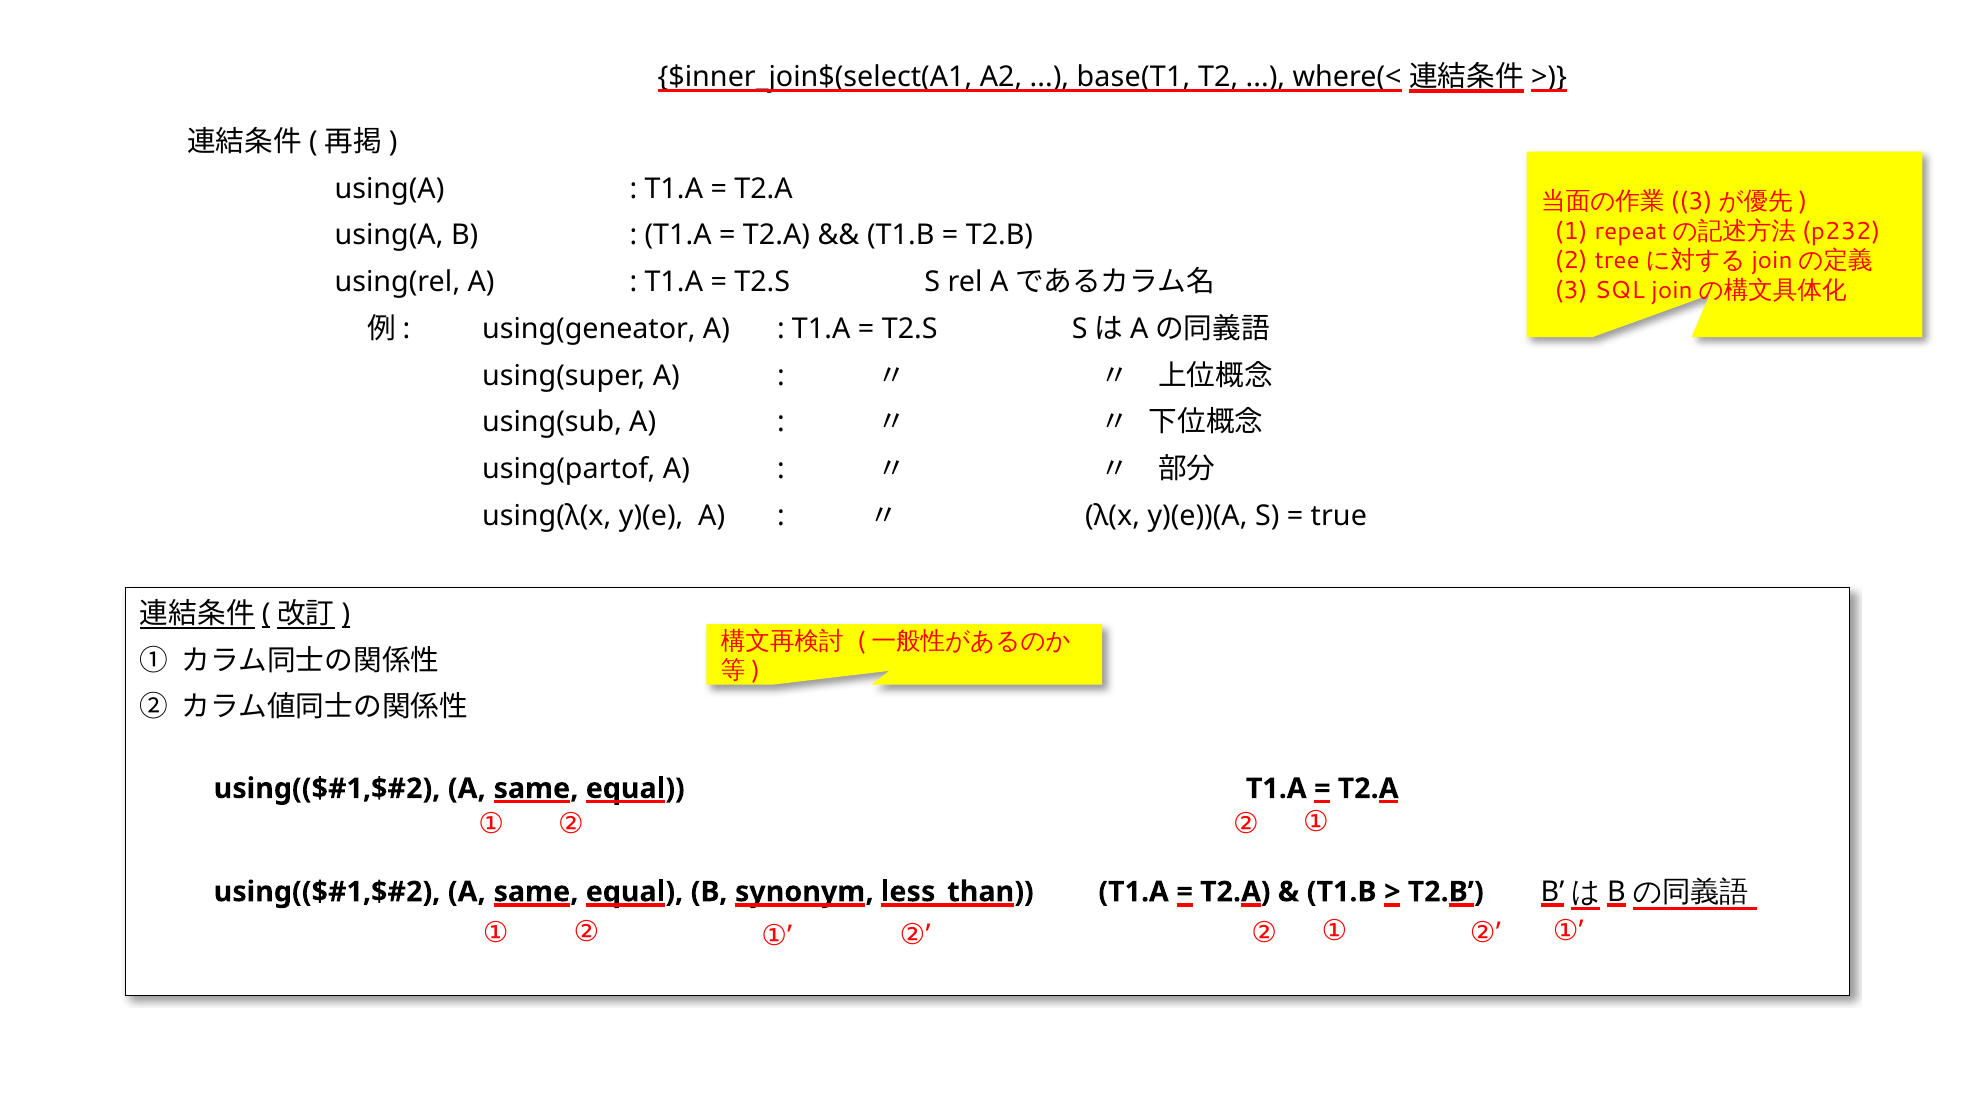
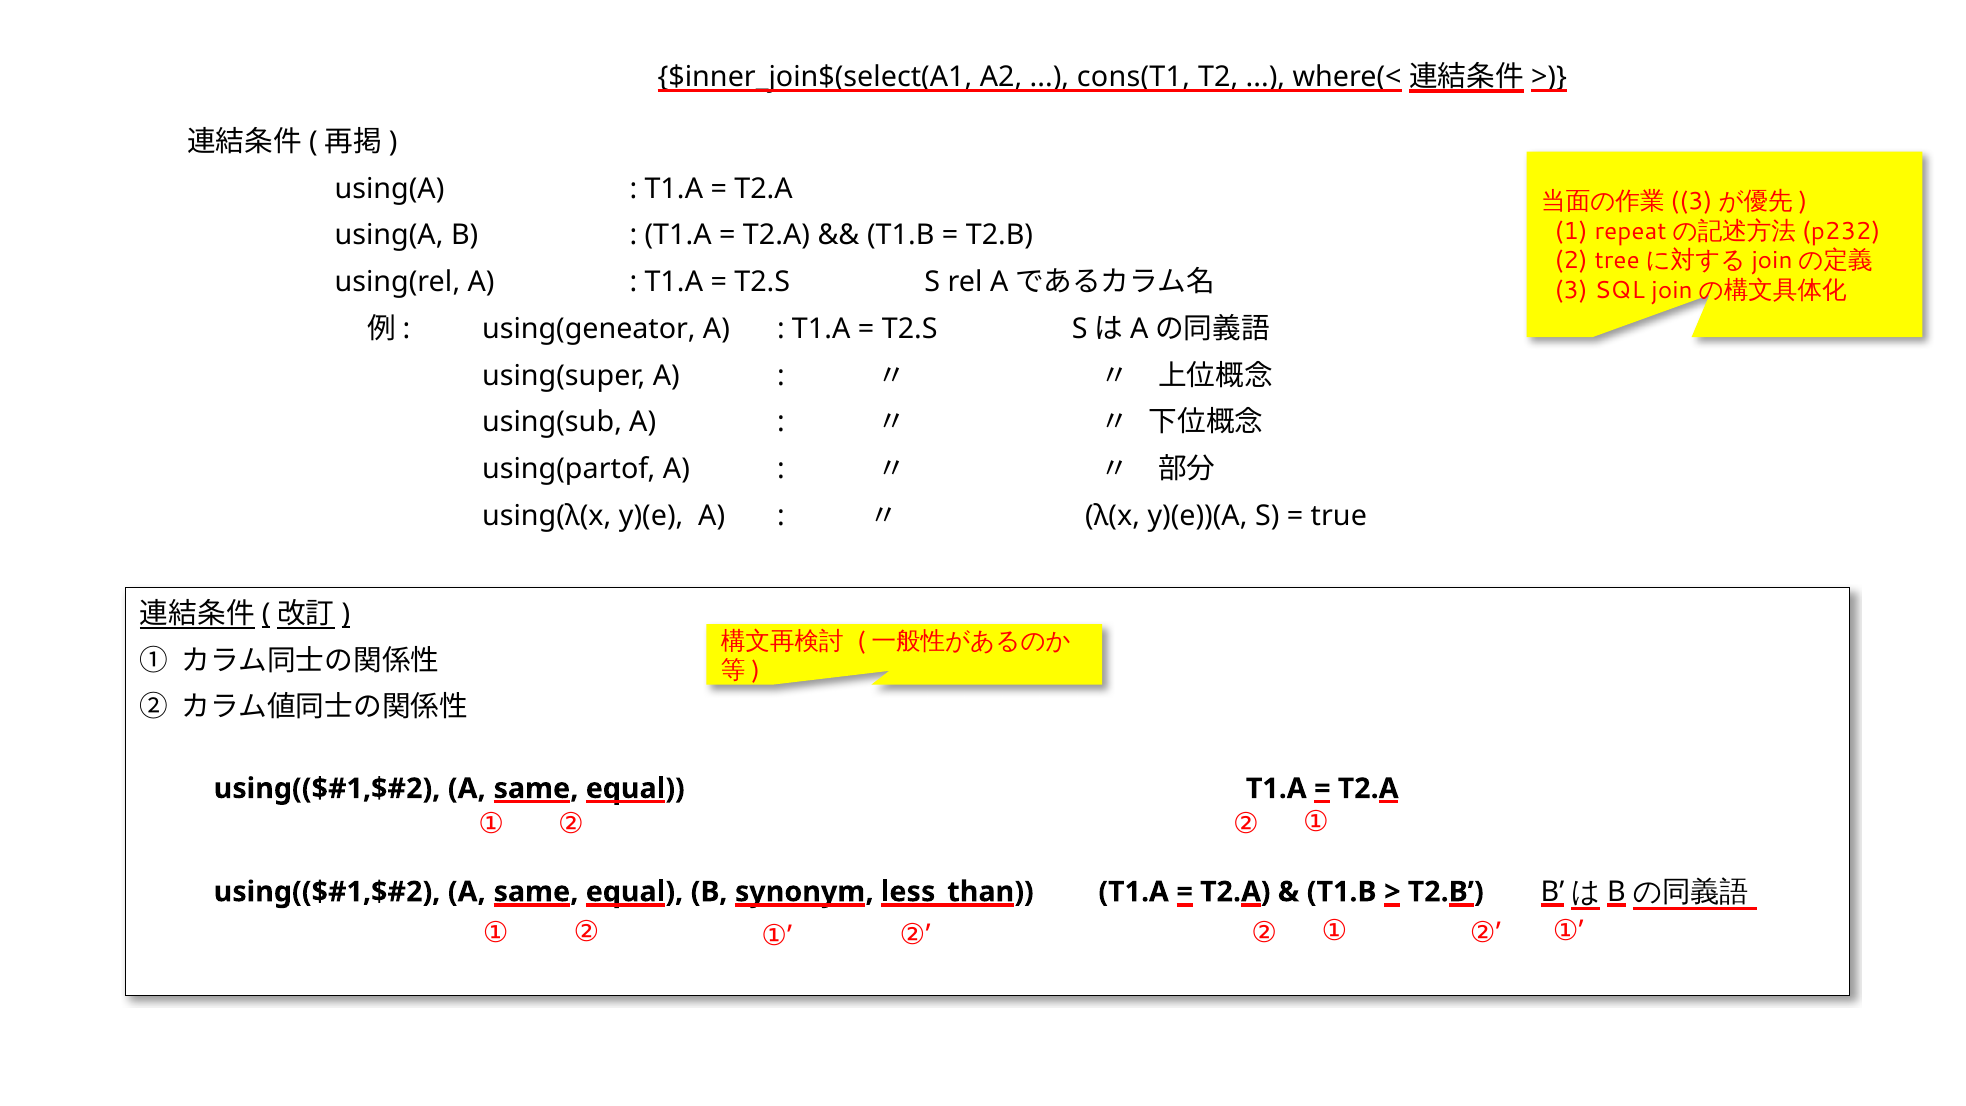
base(T1: base(T1 -> cons(T1 (1133, 77)
